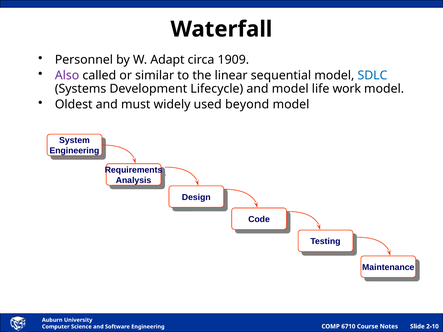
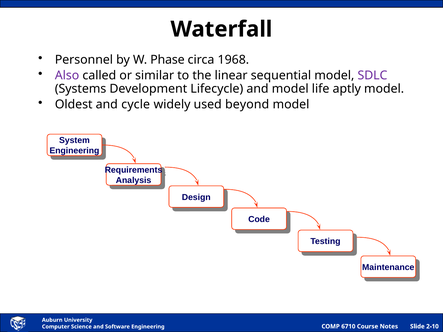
Adapt: Adapt -> Phase (167, 60)
1909: 1909 -> 1968 (233, 60)
SDLC colour: blue -> purple (372, 76)
work: work -> aptly (347, 89)
must: must -> cycle (136, 105)
